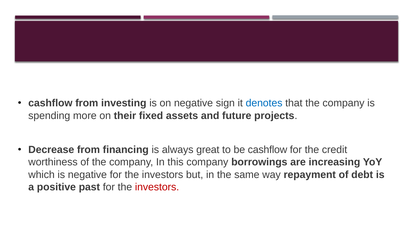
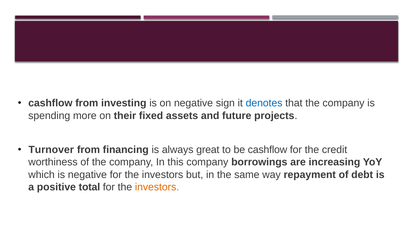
Decrease: Decrease -> Turnover (51, 149)
past: past -> total (89, 187)
investors colour: red -> orange (157, 187)
